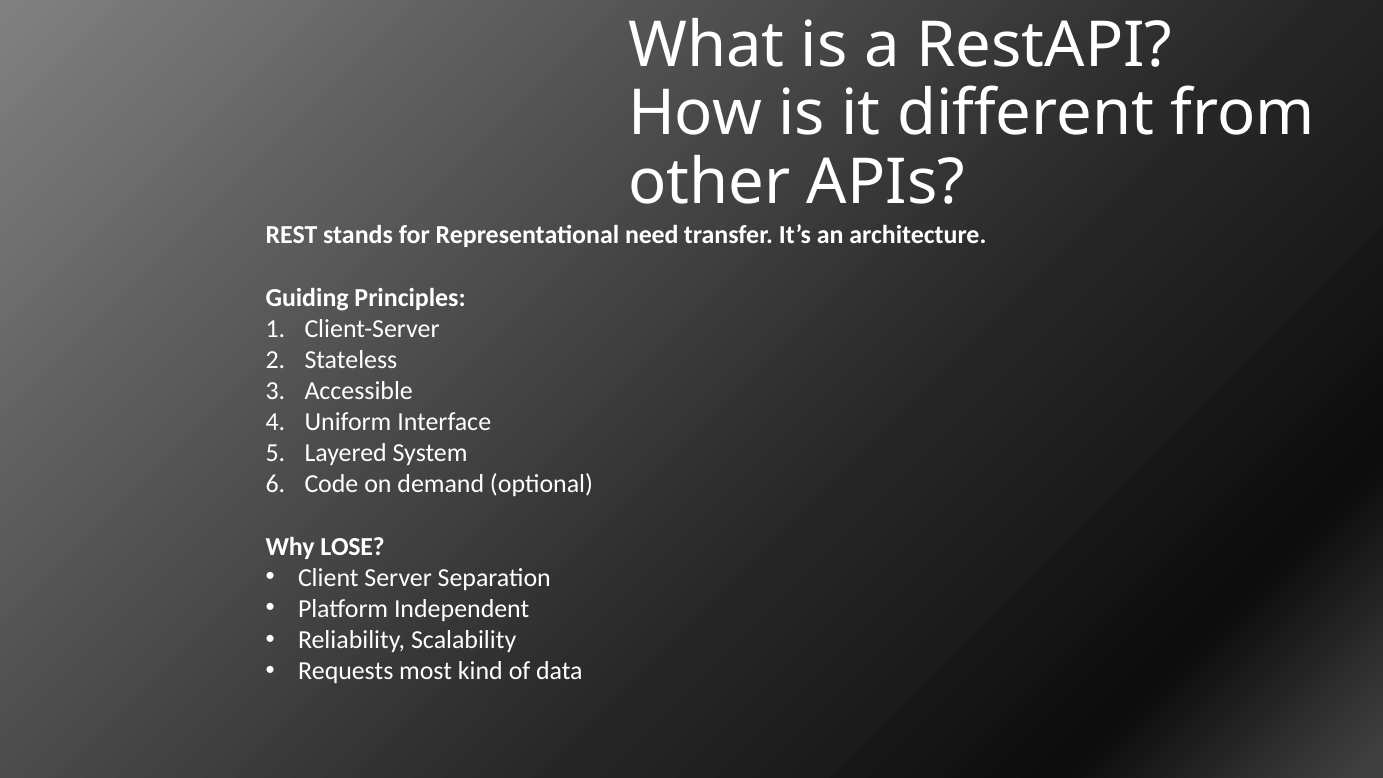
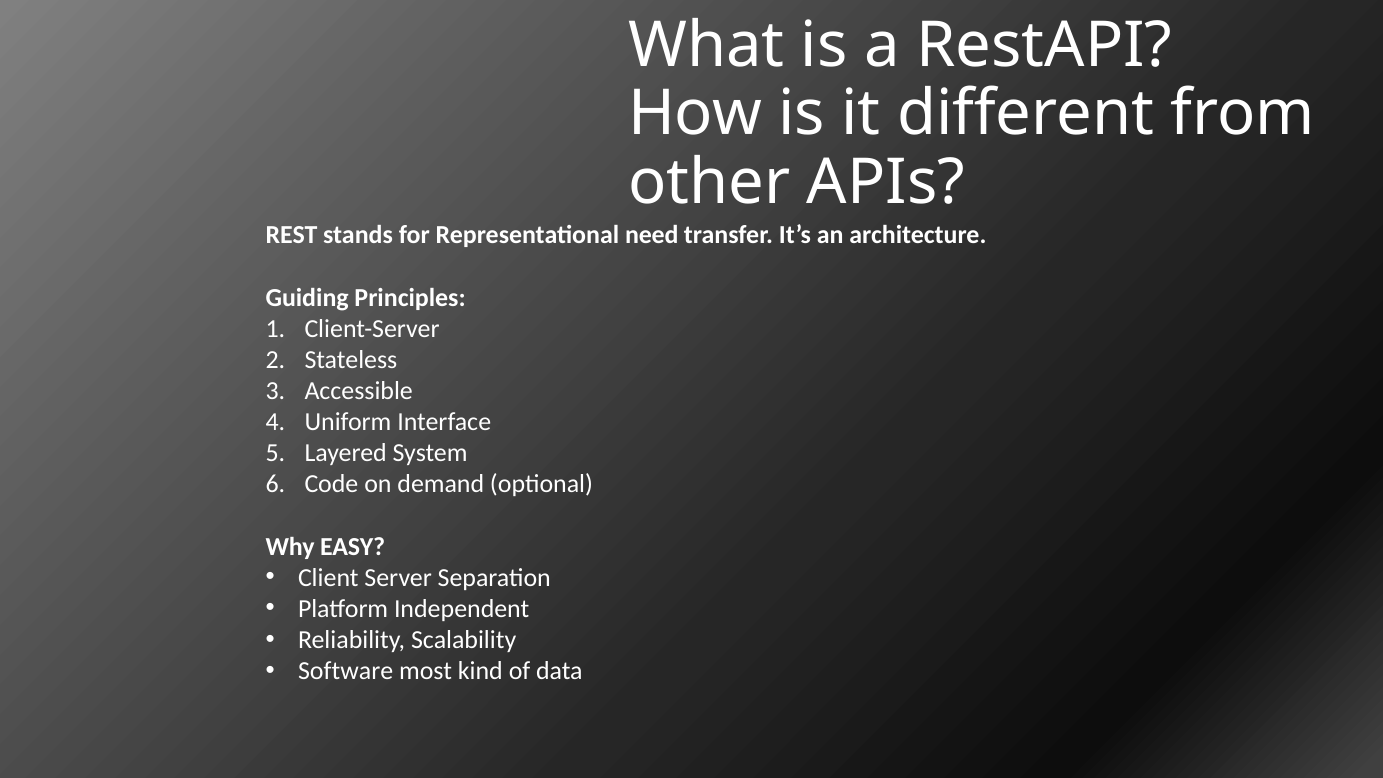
LOSE: LOSE -> EASY (353, 546)
Requests: Requests -> Software (346, 671)
